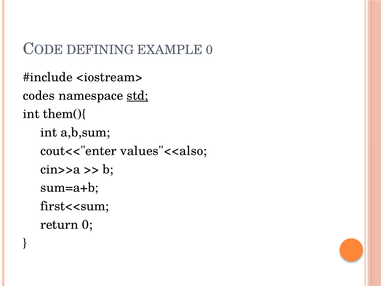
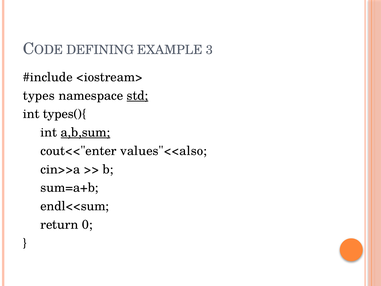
EXAMPLE 0: 0 -> 3 (209, 50)
codes: codes -> types (39, 95)
them(){: them(){ -> types(){ (64, 114)
a,b,sum underline: none -> present (85, 132)
first<<sum: first<<sum -> endl<<sum (75, 206)
